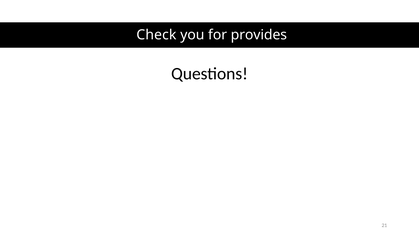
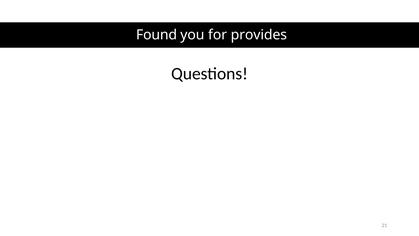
Check: Check -> Found (157, 35)
